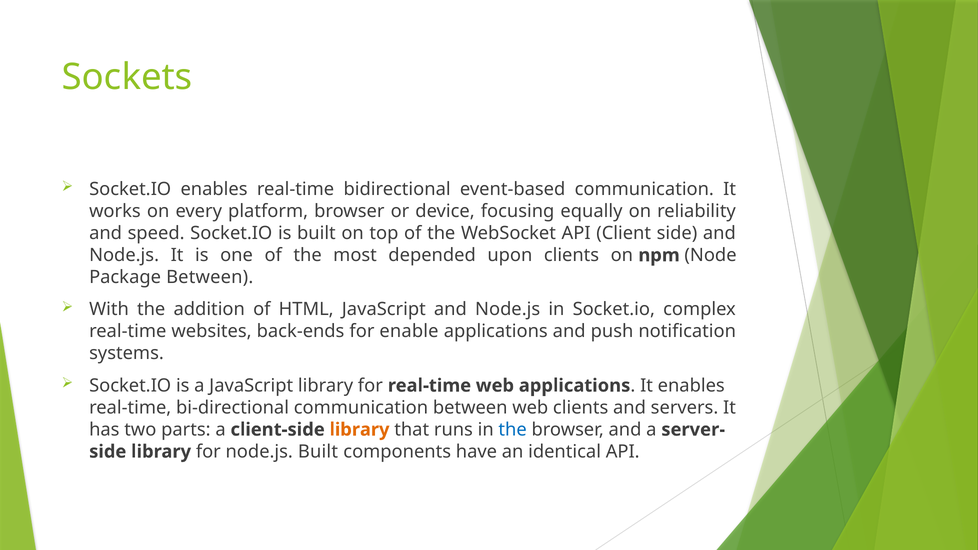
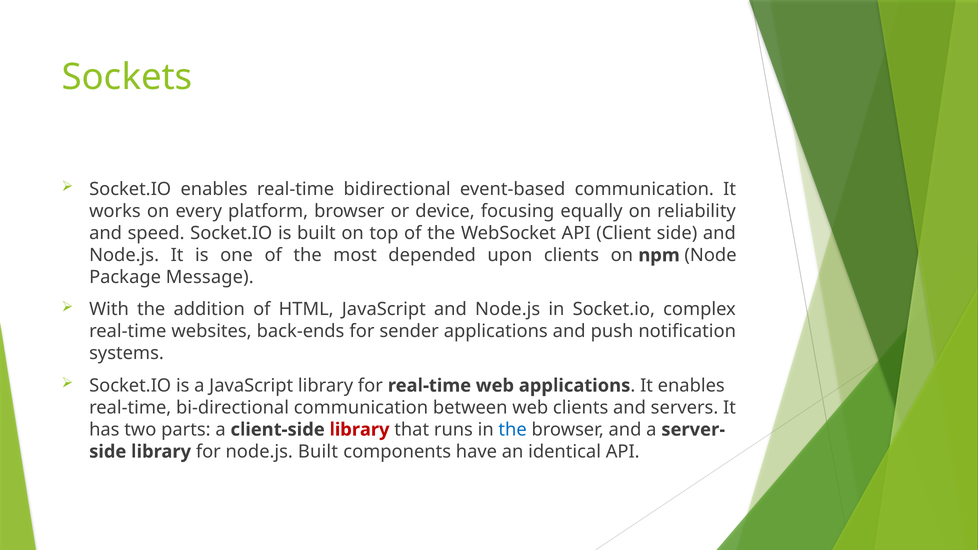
Package Between: Between -> Message (210, 277)
enable: enable -> sender (409, 332)
library colour: orange -> red (359, 430)
